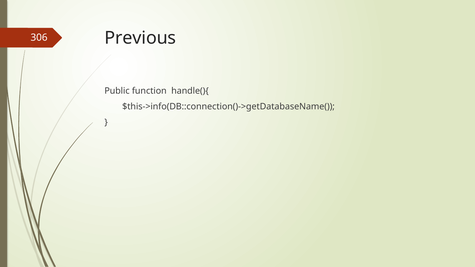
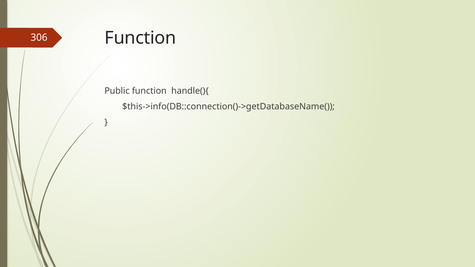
306 Previous: Previous -> Function (140, 38)
